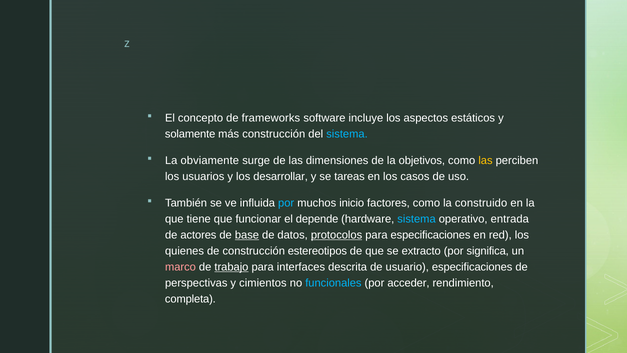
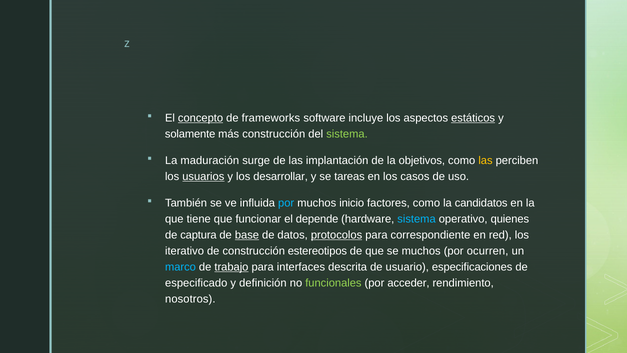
concepto underline: none -> present (201, 118)
estáticos underline: none -> present (473, 118)
sistema colour: light blue -> light green (347, 134)
obviamente: obviamente -> maduración (210, 160)
dimensiones: dimensiones -> implantación (337, 160)
usuarios underline: none -> present (203, 176)
construido: construido -> candidatos (481, 203)
entrada: entrada -> quienes (510, 219)
actores: actores -> captura (198, 235)
para especificaciones: especificaciones -> correspondiente (430, 235)
quienes: quienes -> iterativo (184, 251)
se extracto: extracto -> muchos (421, 251)
significa: significa -> ocurren (488, 251)
marco colour: pink -> light blue (180, 267)
perspectivas: perspectivas -> especificado (196, 283)
cimientos: cimientos -> definición (263, 283)
funcionales colour: light blue -> light green (333, 283)
completa: completa -> nosotros (190, 299)
